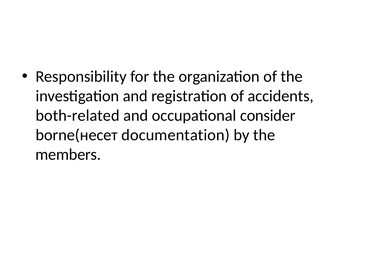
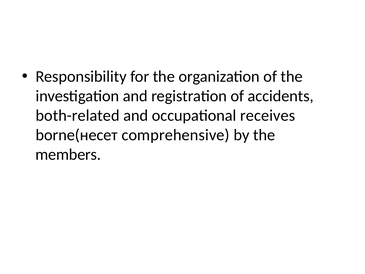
consider: consider -> receives (268, 116)
documentation: documentation -> comprehensive (176, 135)
